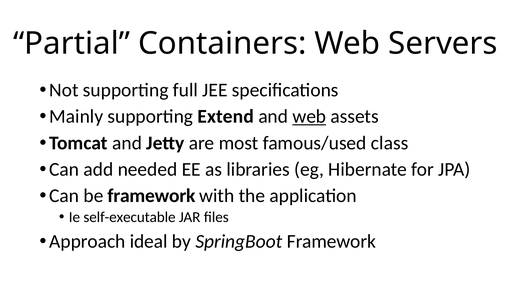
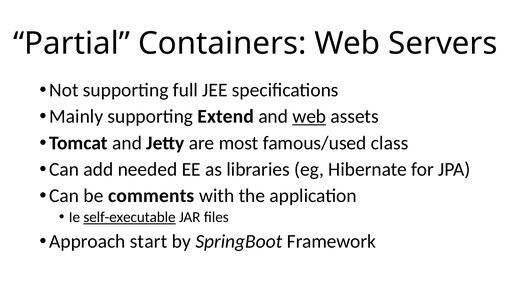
be framework: framework -> comments (151, 196)
self-executable underline: none -> present (130, 217)
ideal: ideal -> start (149, 241)
